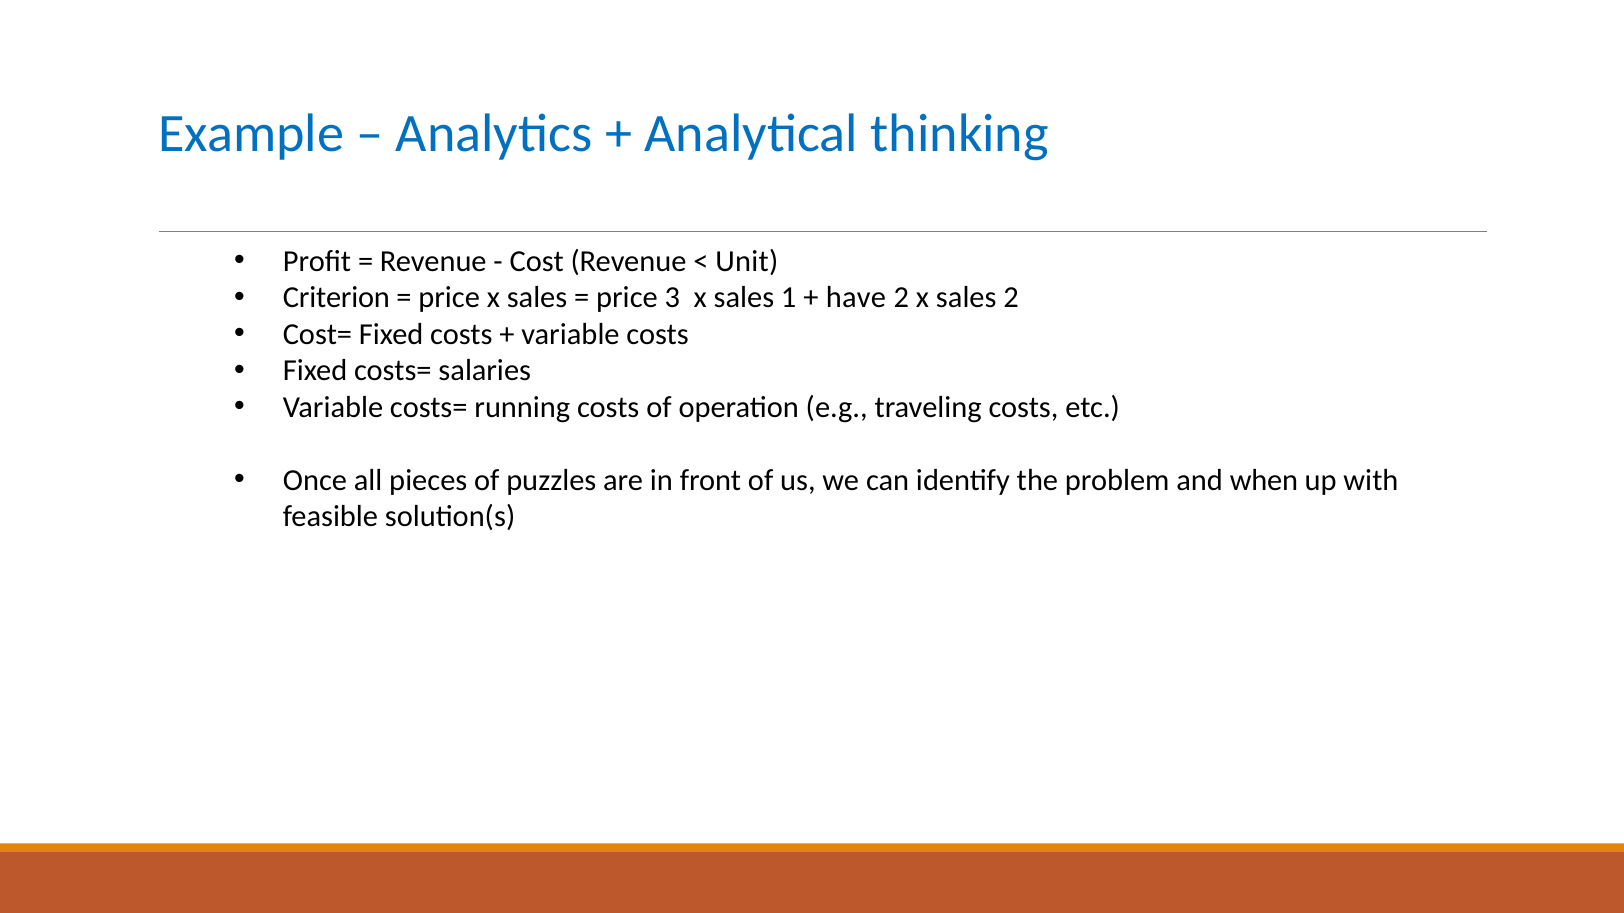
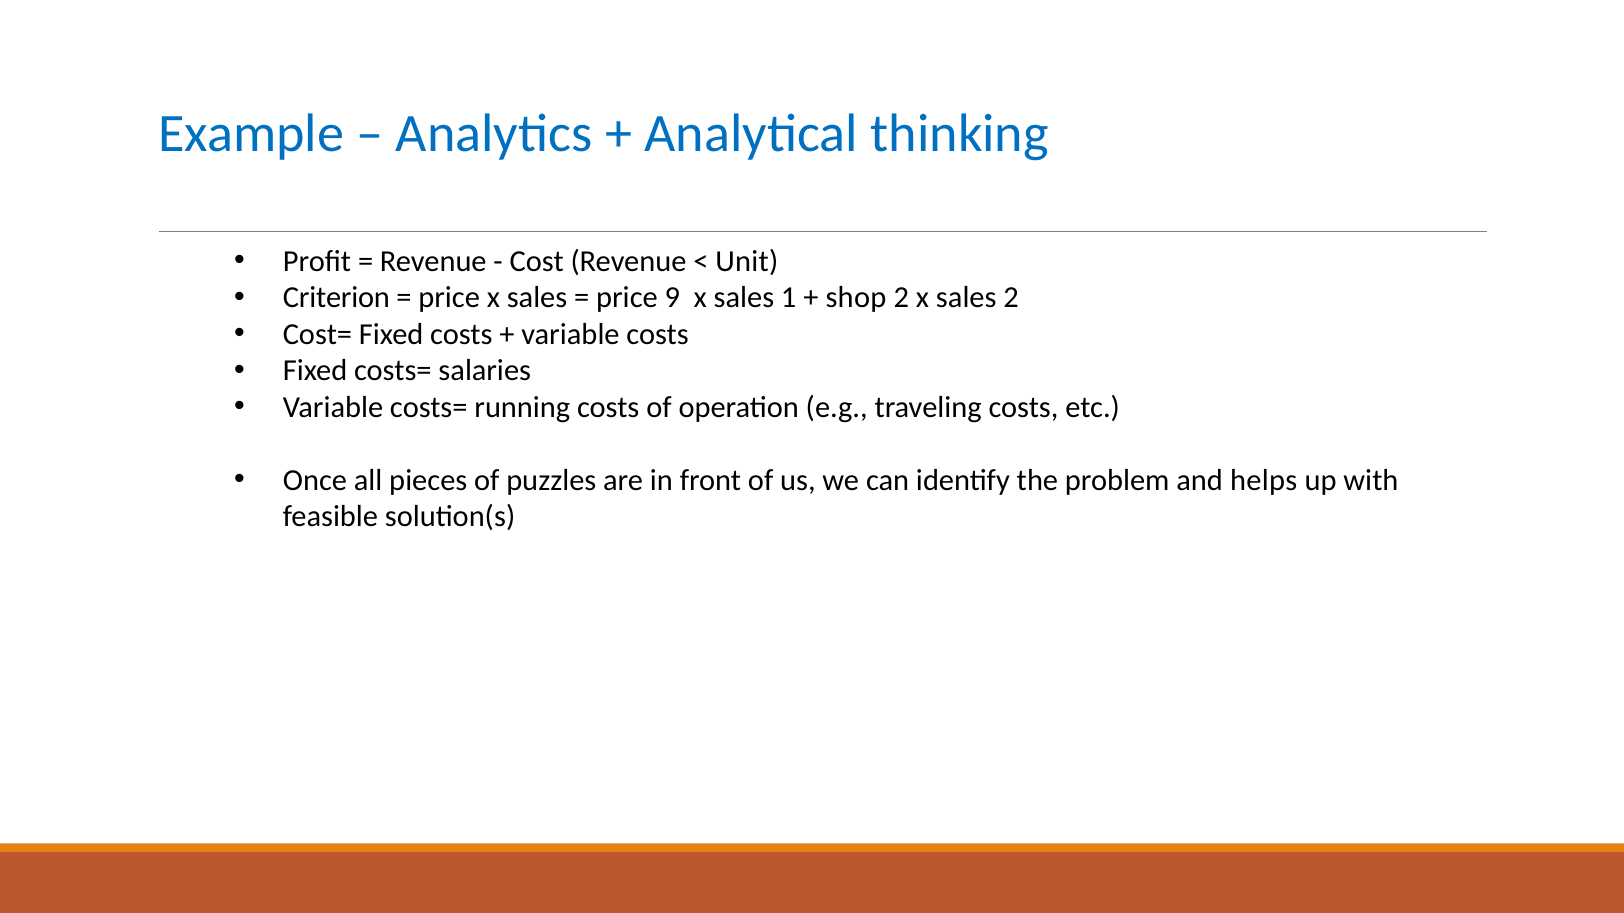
3: 3 -> 9 (672, 298)
have: have -> shop (856, 298)
when: when -> helps (1264, 481)
